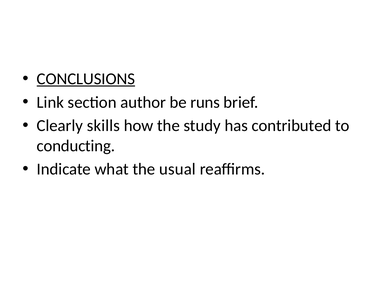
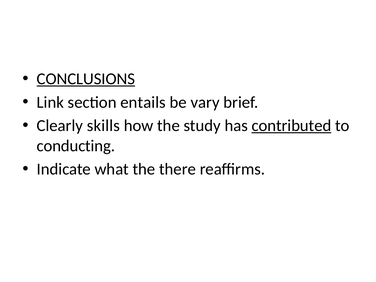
author: author -> entails (143, 102)
runs: runs -> vary (205, 102)
contributed underline: none -> present (291, 126)
usual: usual -> there (178, 169)
